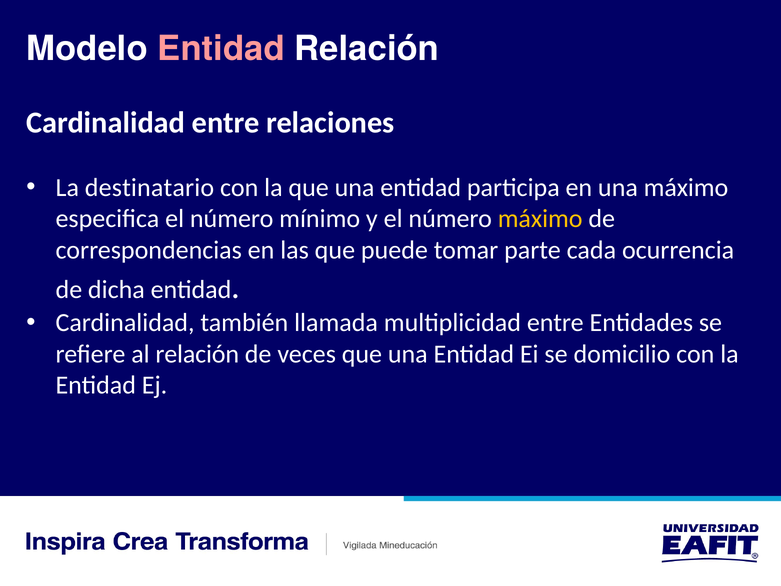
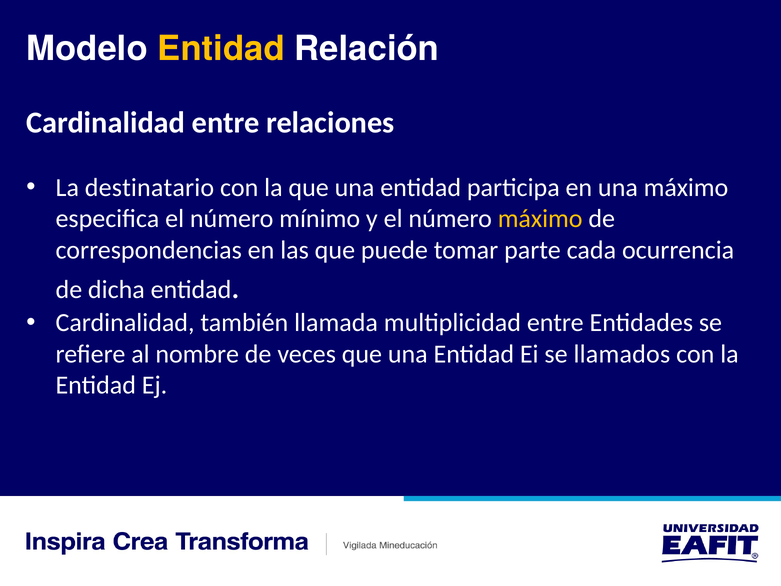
Entidad colour: pink -> yellow (221, 49)
al relación: relación -> nombre (197, 354)
domicilio: domicilio -> llamados (622, 354)
